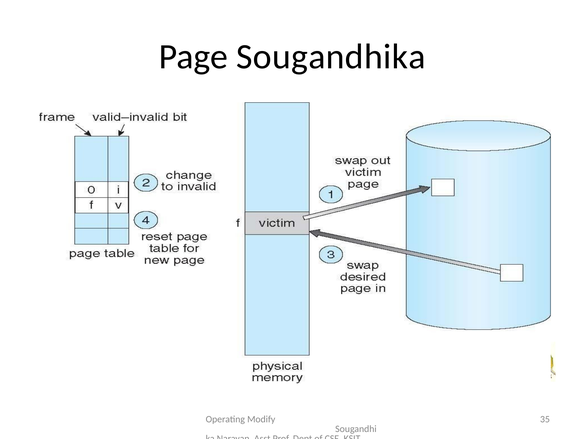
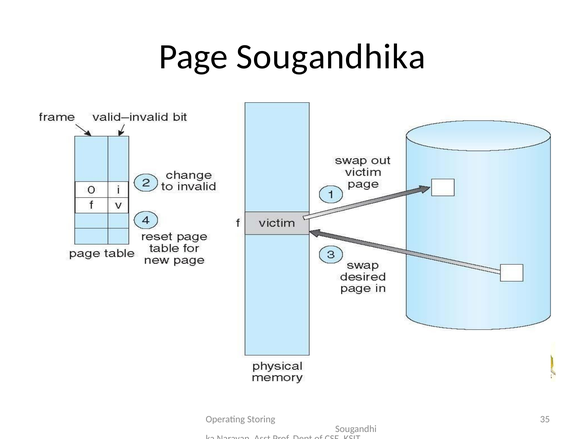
Modify: Modify -> Storing (261, 419)
